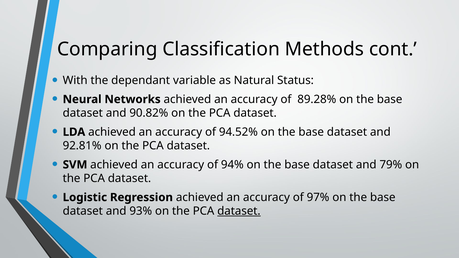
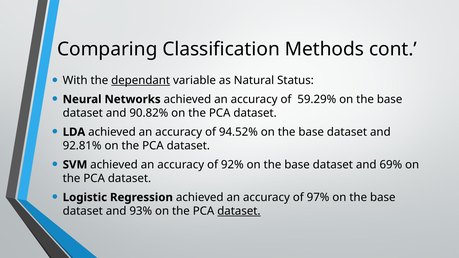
dependant underline: none -> present (141, 80)
89.28%: 89.28% -> 59.29% (317, 99)
94%: 94% -> 92% (232, 165)
79%: 79% -> 69% (391, 165)
